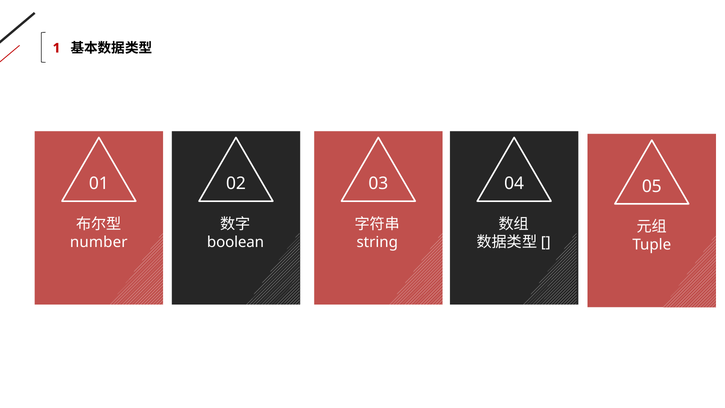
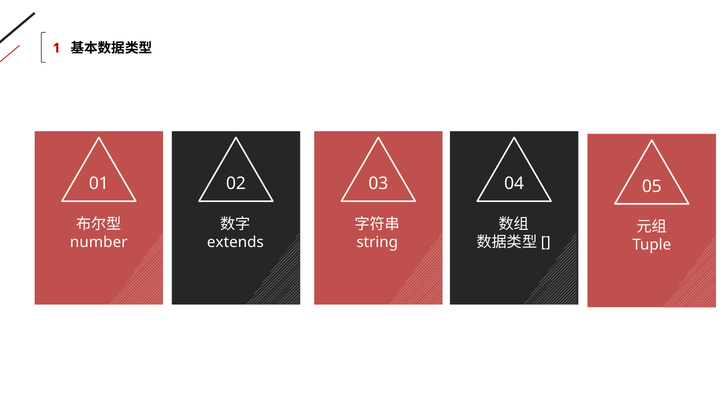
boolean: boolean -> extends (235, 242)
